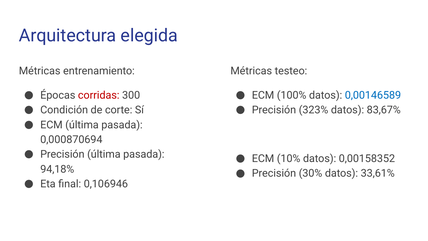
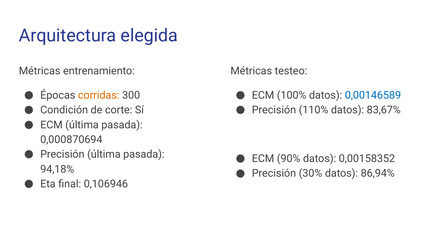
corridas colour: red -> orange (99, 95)
323%: 323% -> 110% (314, 110)
10%: 10% -> 90% (289, 159)
33,61%: 33,61% -> 86,94% (378, 173)
